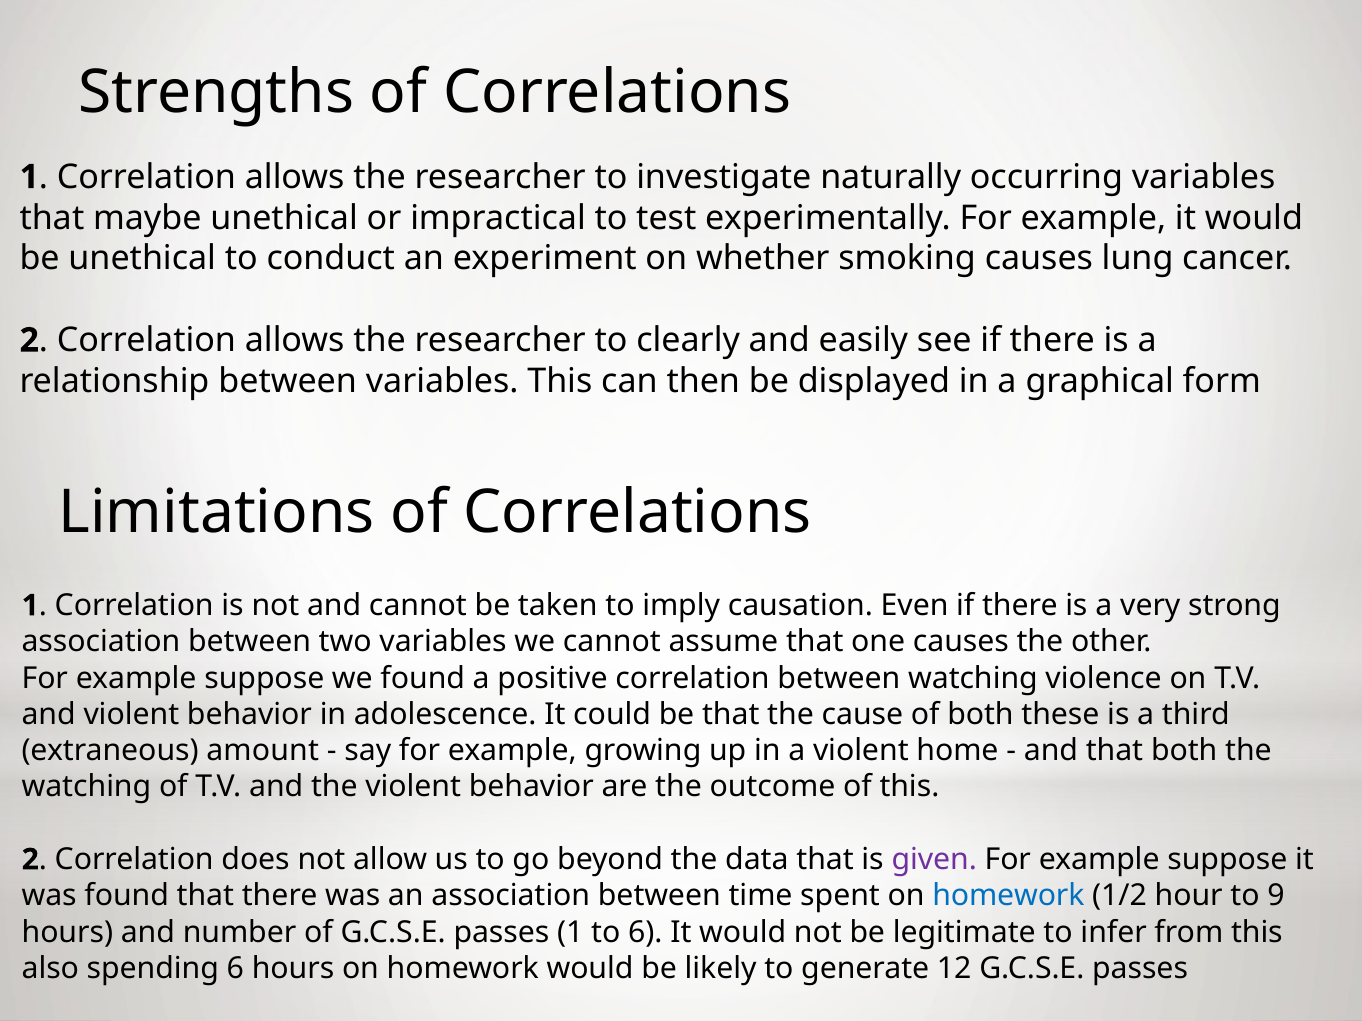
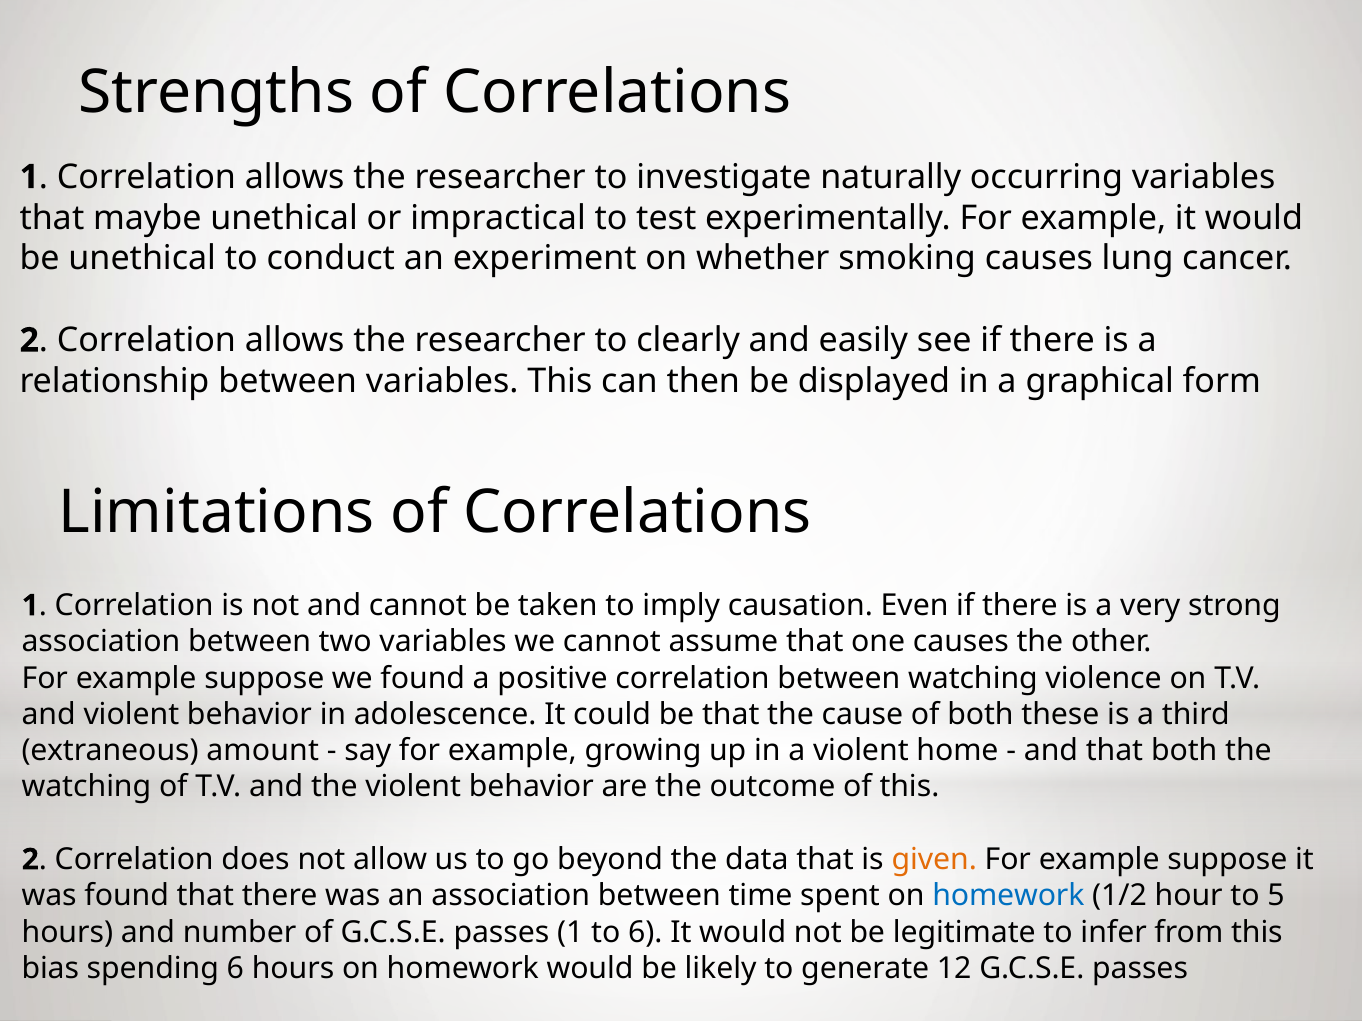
given colour: purple -> orange (934, 860)
9: 9 -> 5 (1276, 896)
also: also -> bias (50, 969)
